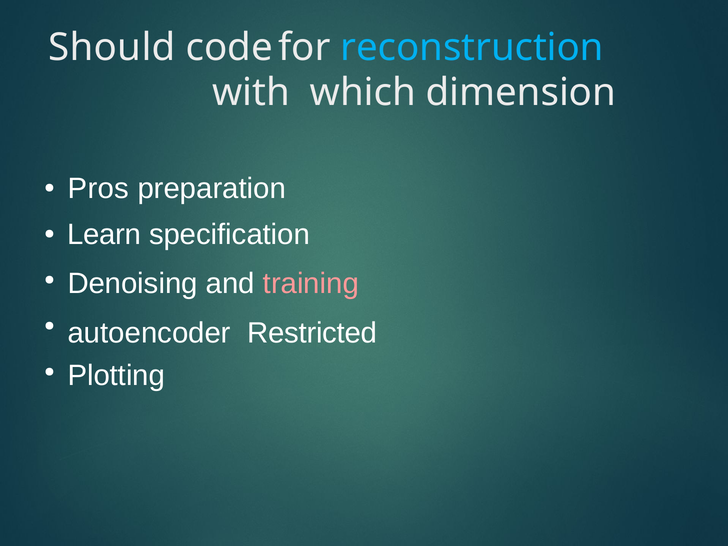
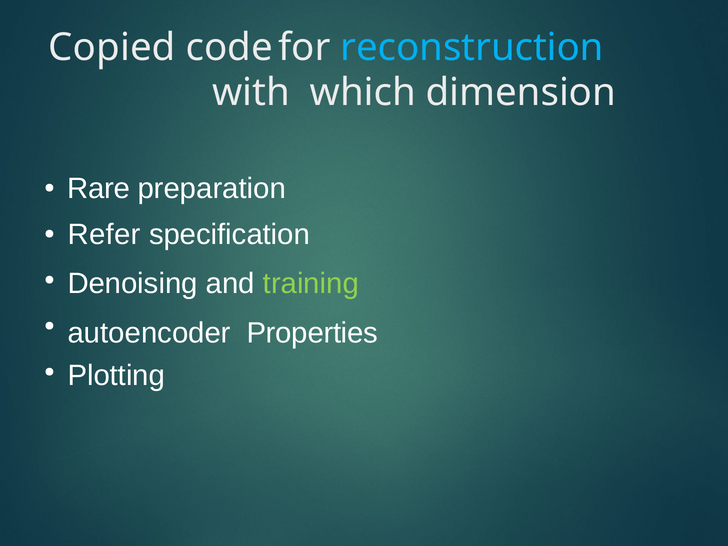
Should: Should -> Copied (112, 47)
Pros: Pros -> Rare (99, 188)
Learn: Learn -> Refer (104, 234)
training colour: pink -> light green (311, 283)
Restricted: Restricted -> Properties (312, 333)
